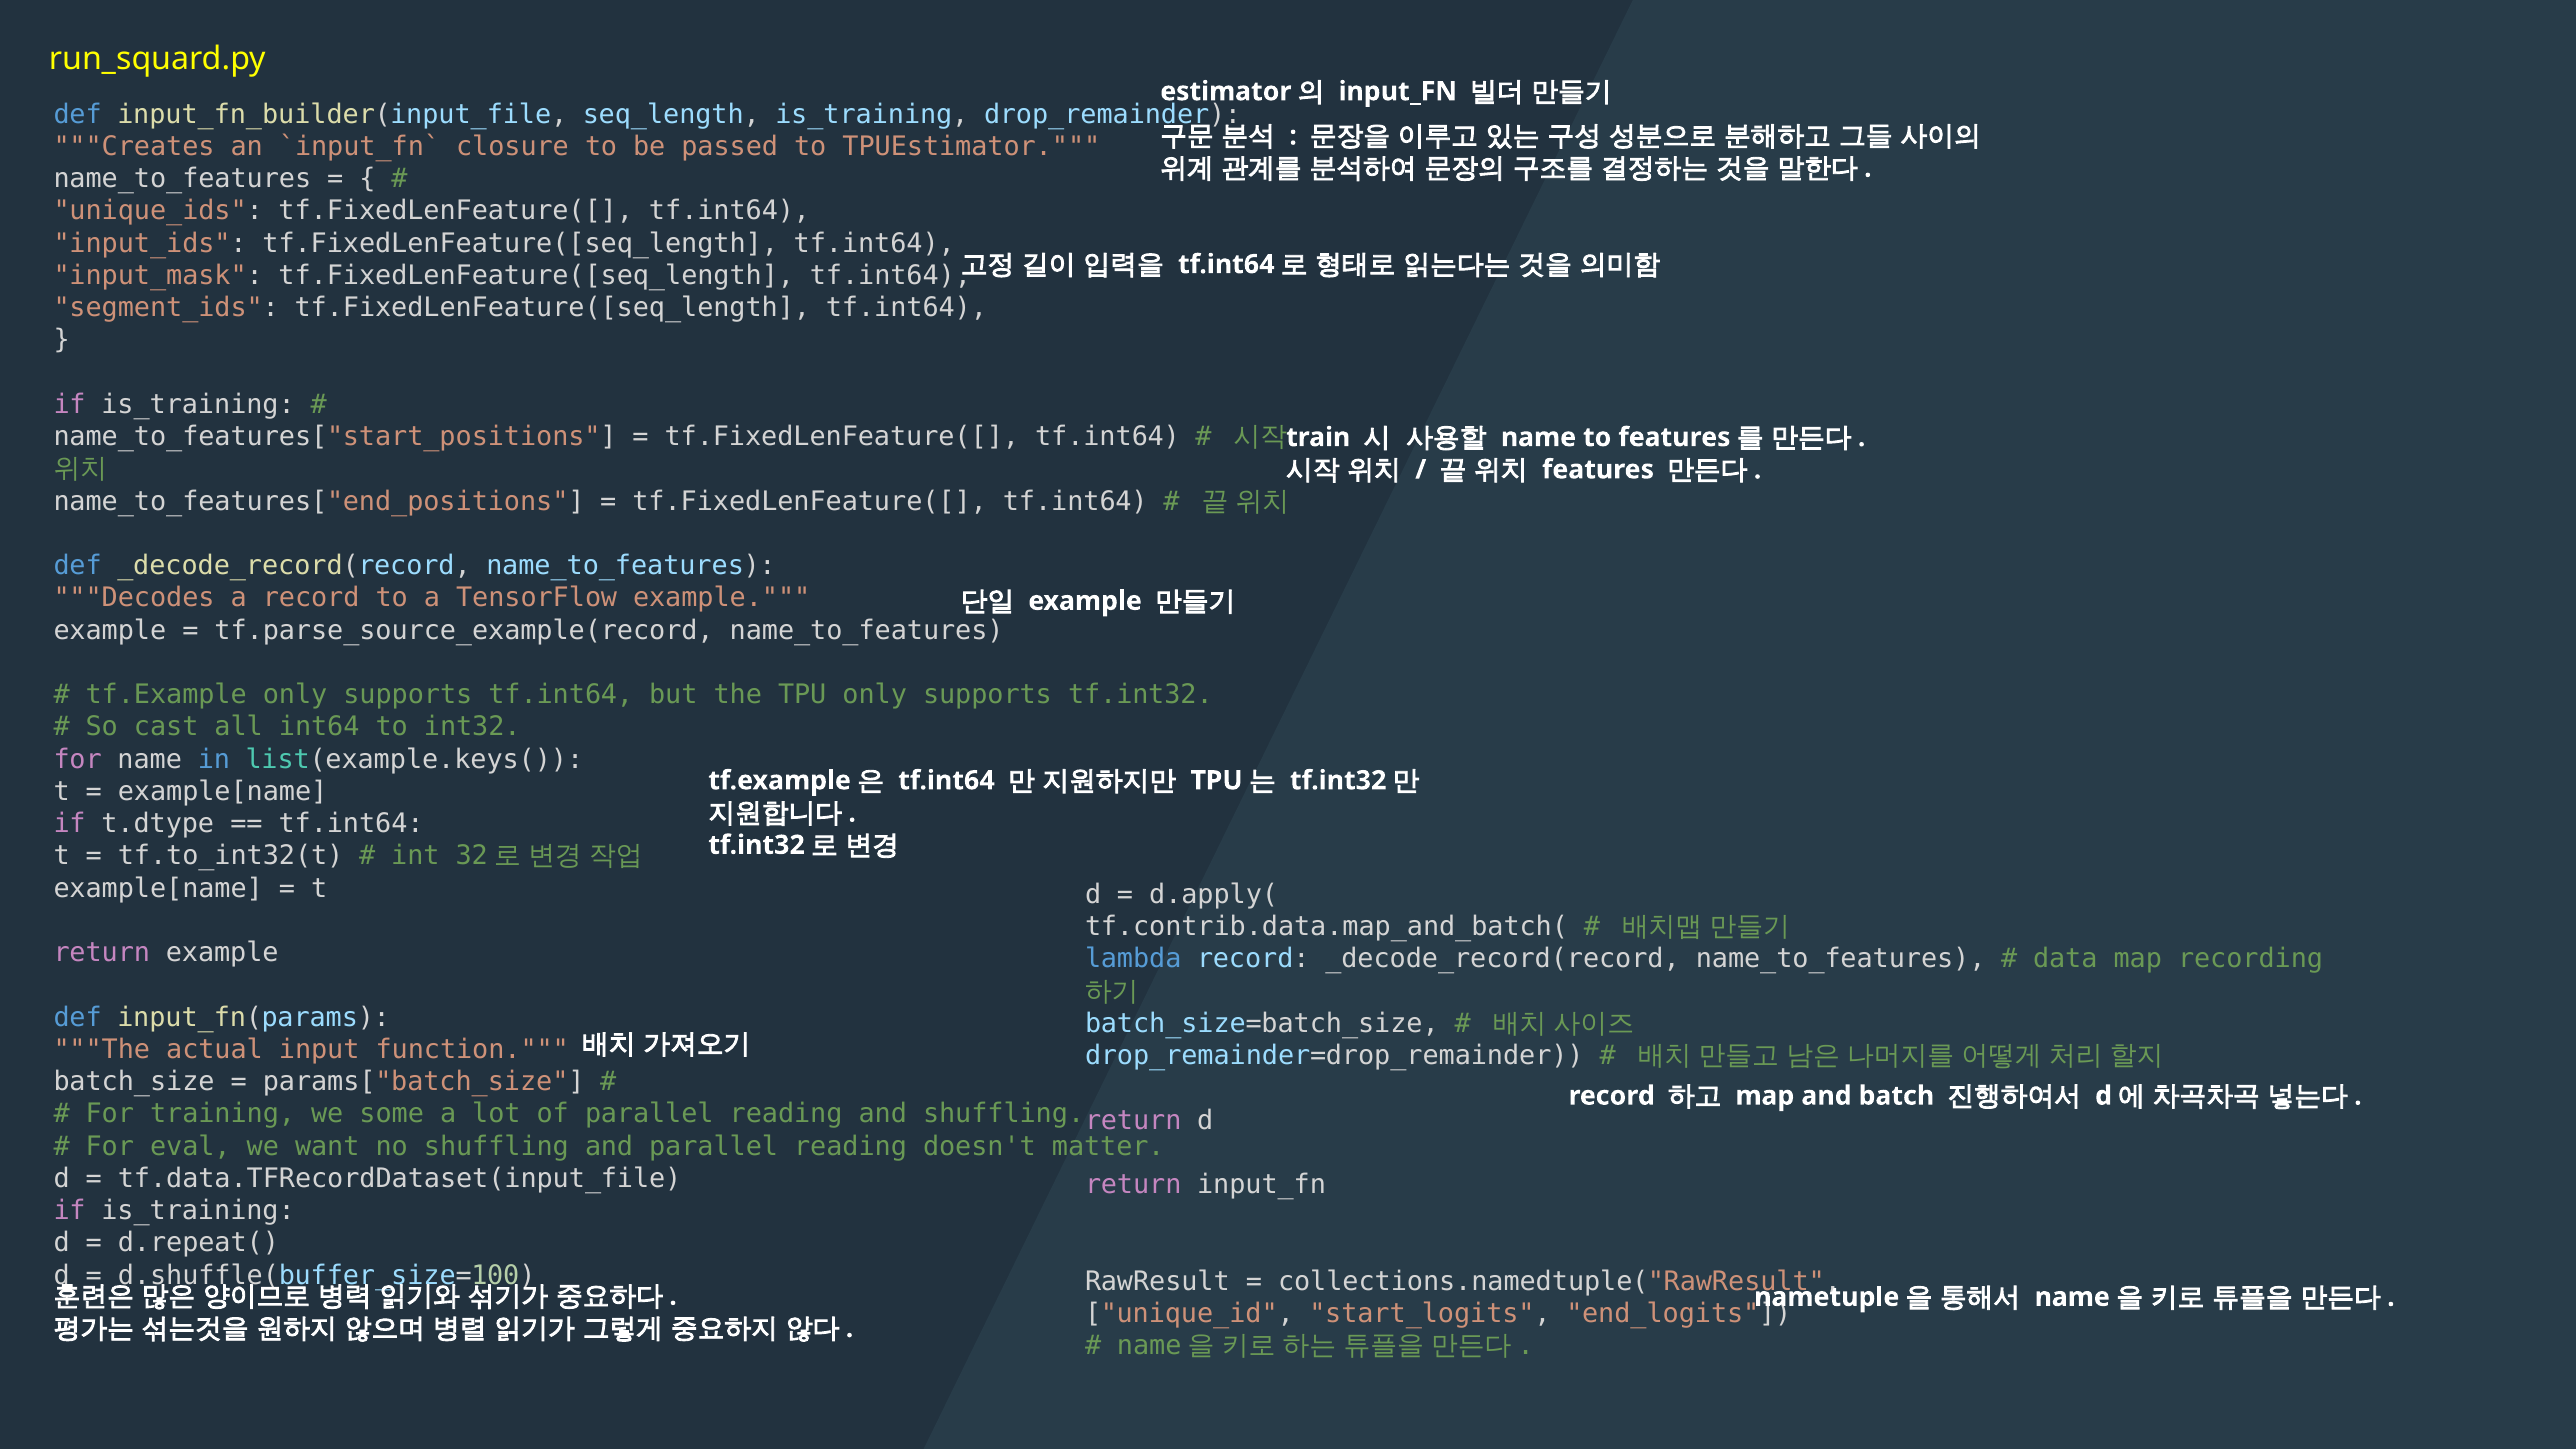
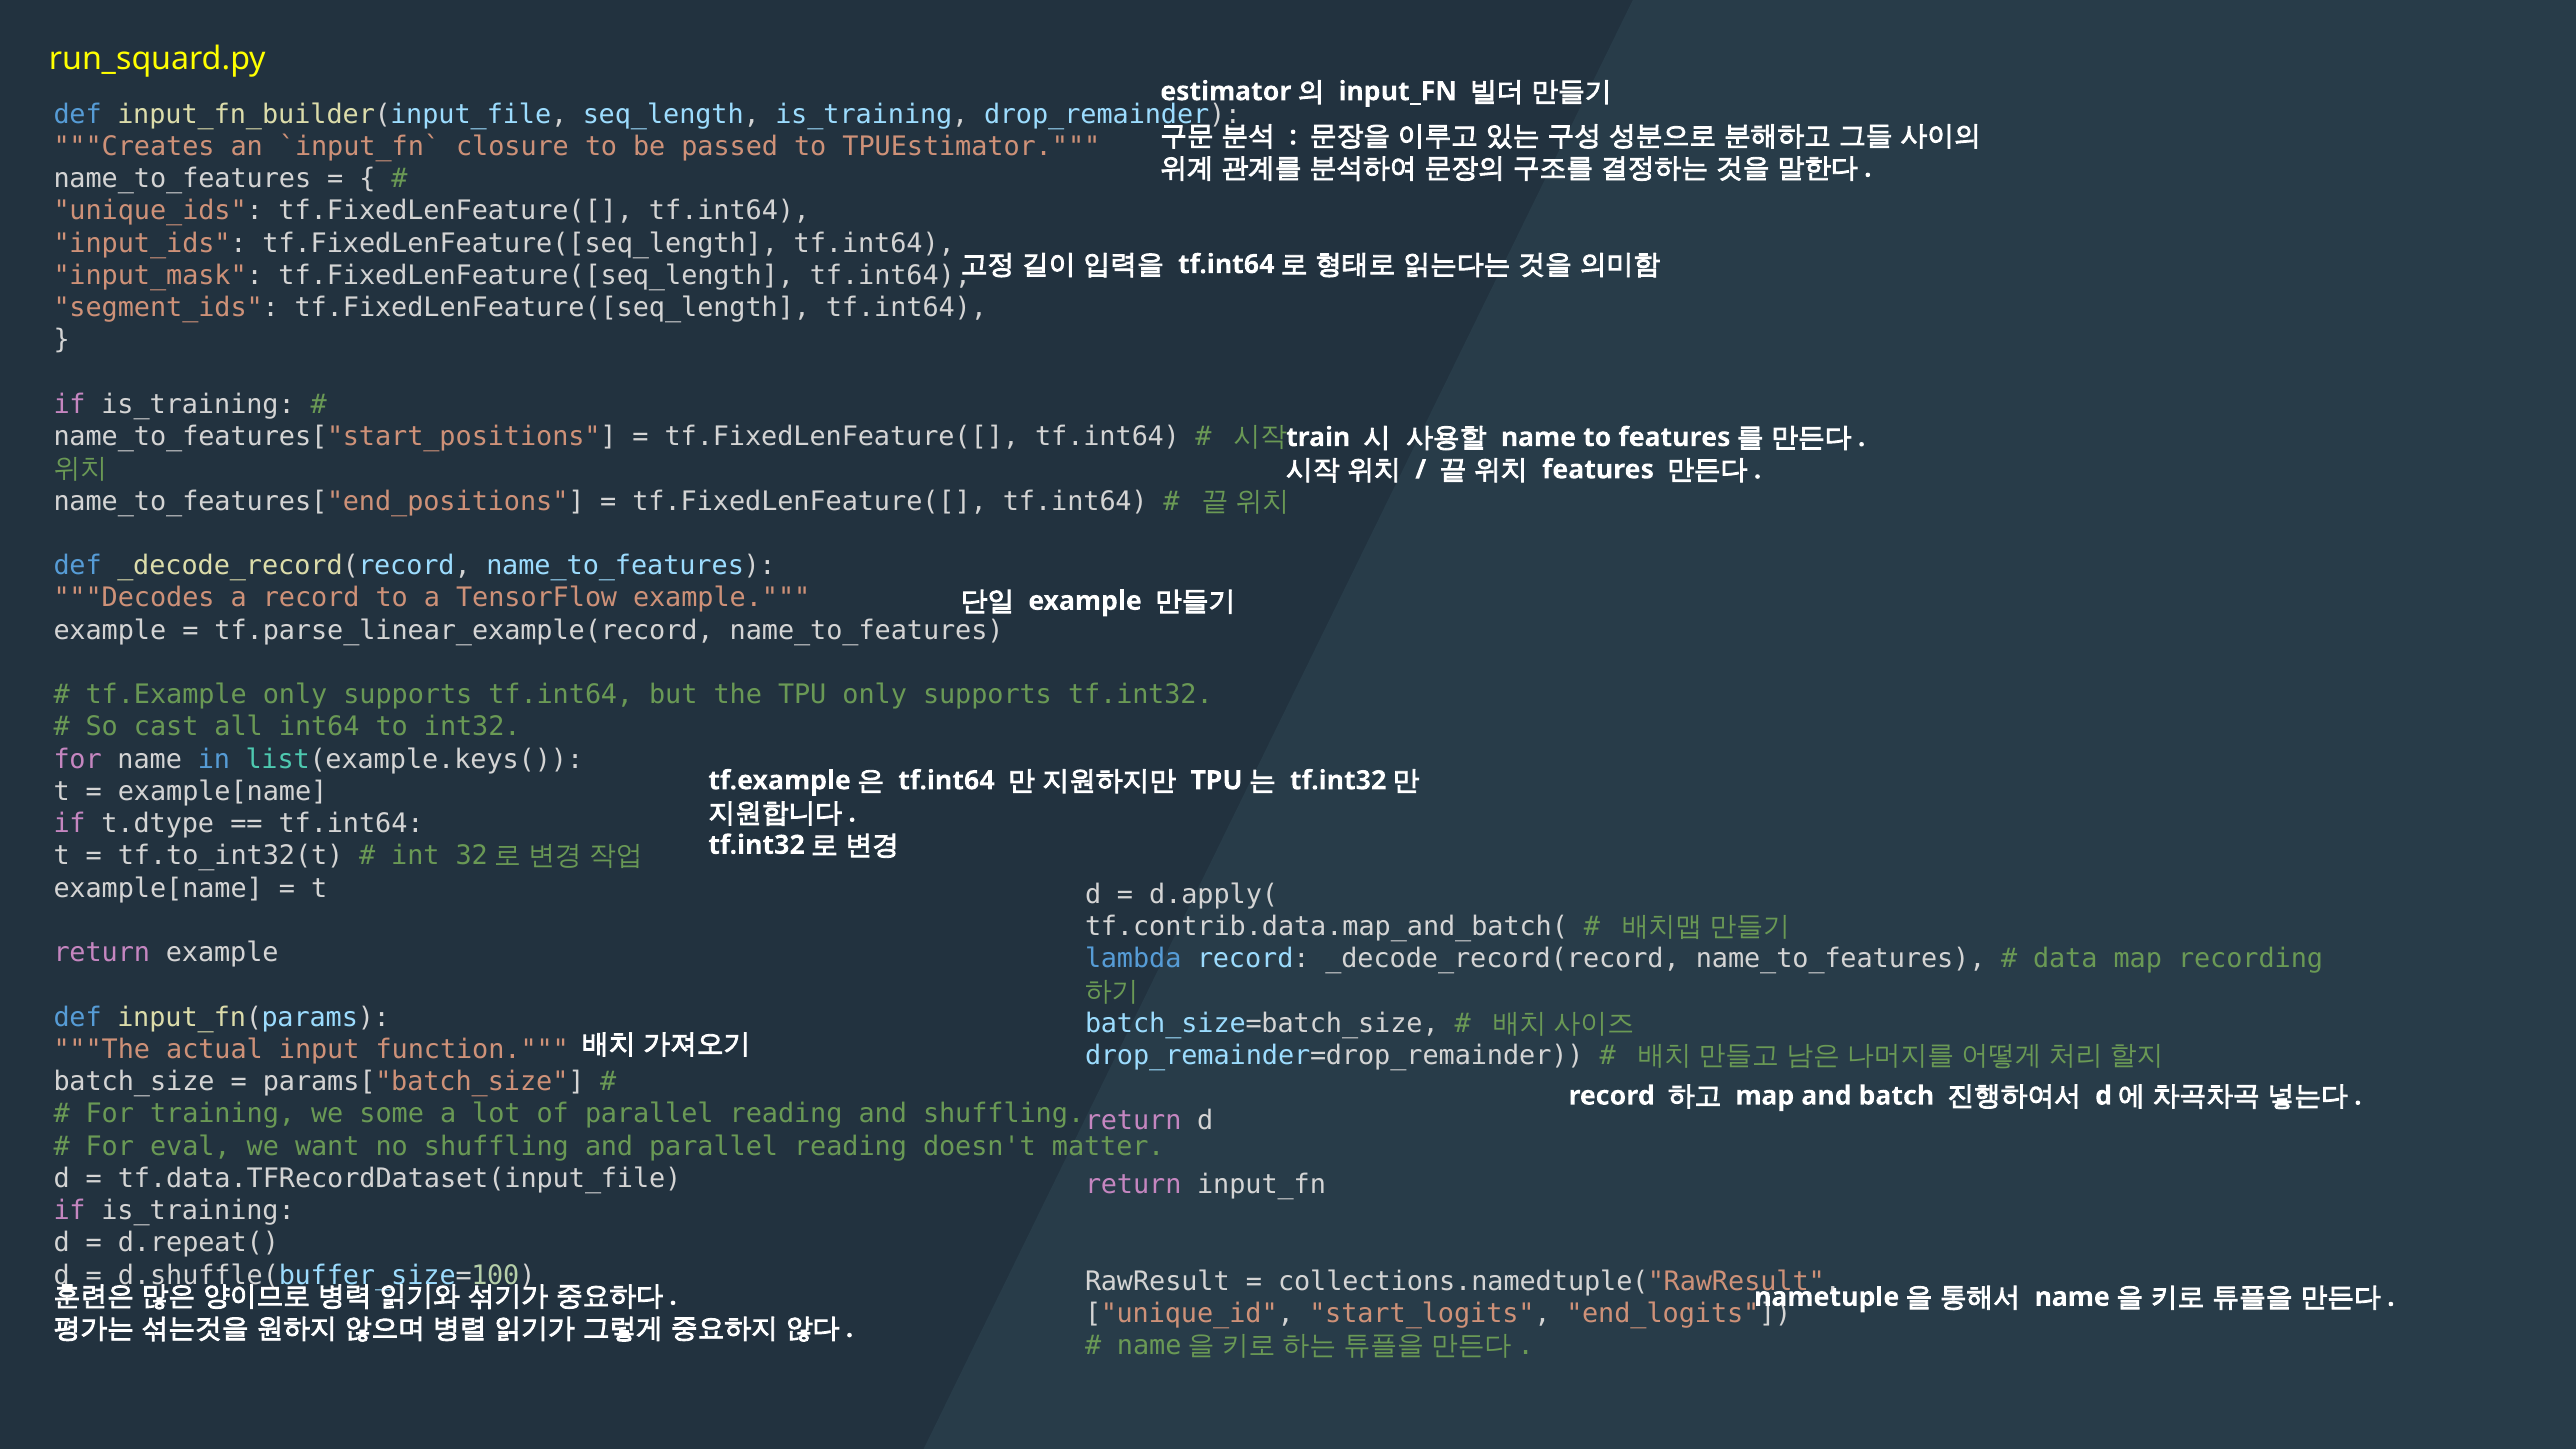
tf.parse_source_example(record: tf.parse_source_example(record -> tf.parse_linear_example(record (464, 630)
